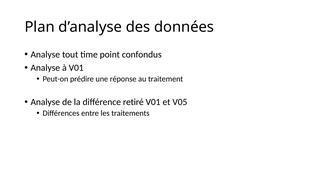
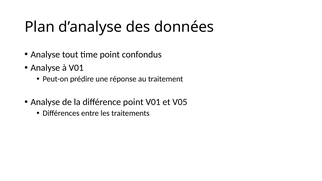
différence retiré: retiré -> point (133, 102)
